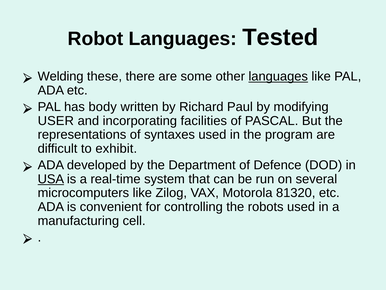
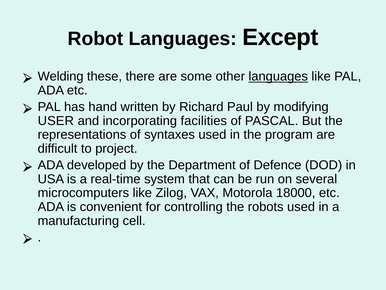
Tested: Tested -> Except (280, 37)
body: body -> hand (103, 107)
exhibit: exhibit -> project (116, 148)
USA underline: present -> none (51, 179)
81320: 81320 -> 18000 (296, 193)
